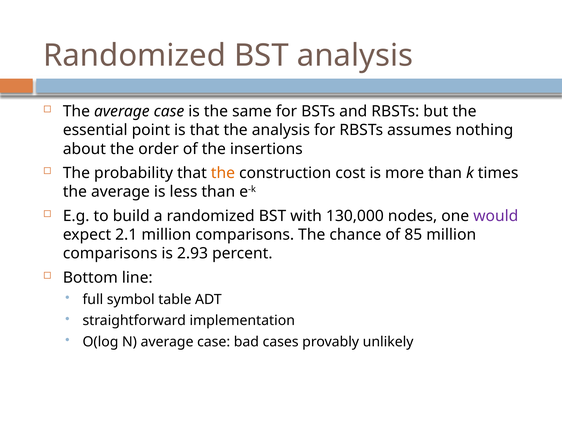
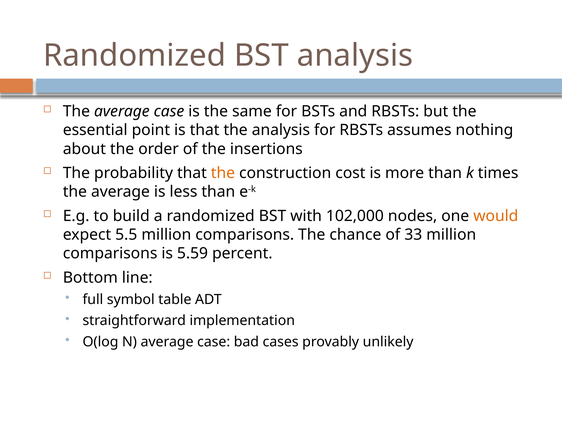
130,000: 130,000 -> 102,000 (355, 216)
would colour: purple -> orange (496, 216)
2.1: 2.1 -> 5.5 (126, 235)
85: 85 -> 33 (413, 235)
2.93: 2.93 -> 5.59 (193, 254)
